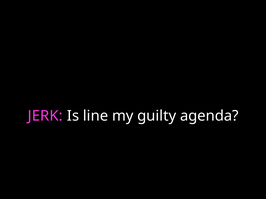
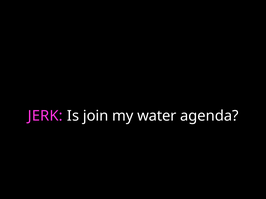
line: line -> join (96, 116)
guilty: guilty -> water (157, 116)
